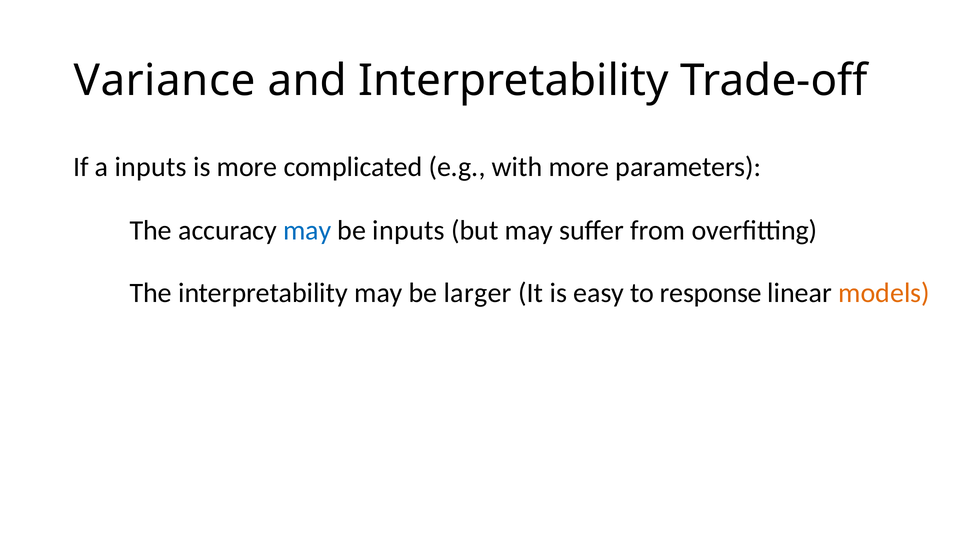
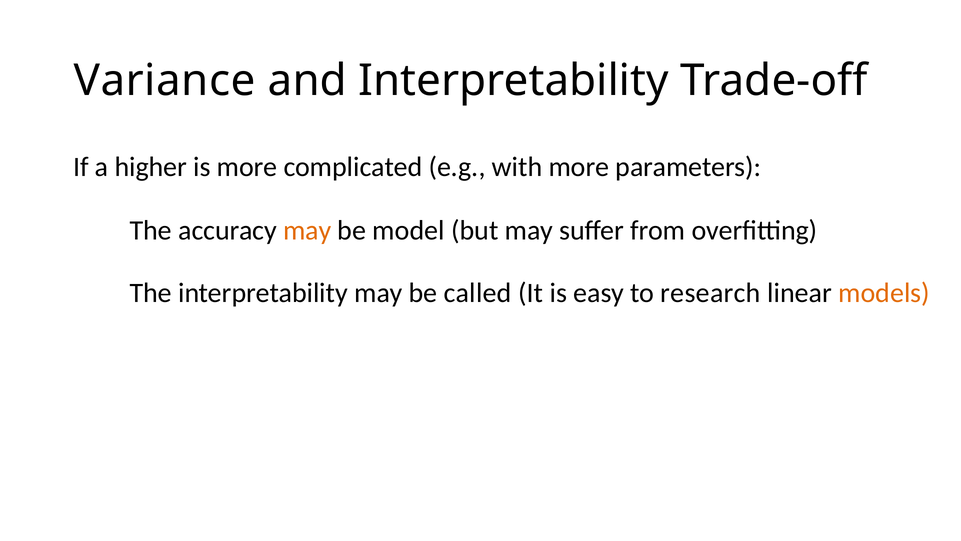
a inputs: inputs -> higher (151, 167)
may colour: blue -> orange (307, 231)
be inputs: inputs -> model (409, 231)
larger: larger -> called (478, 293)
response: response -> research (711, 293)
